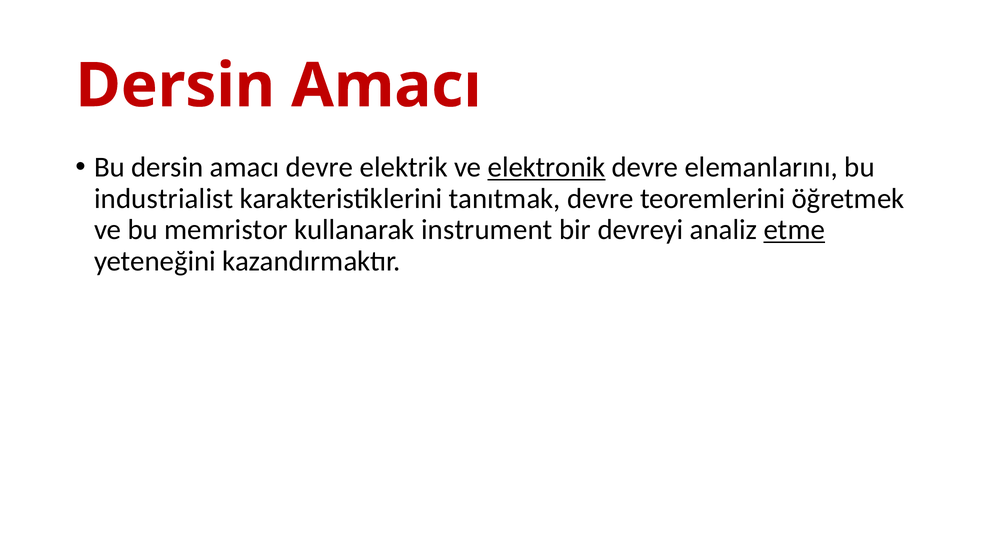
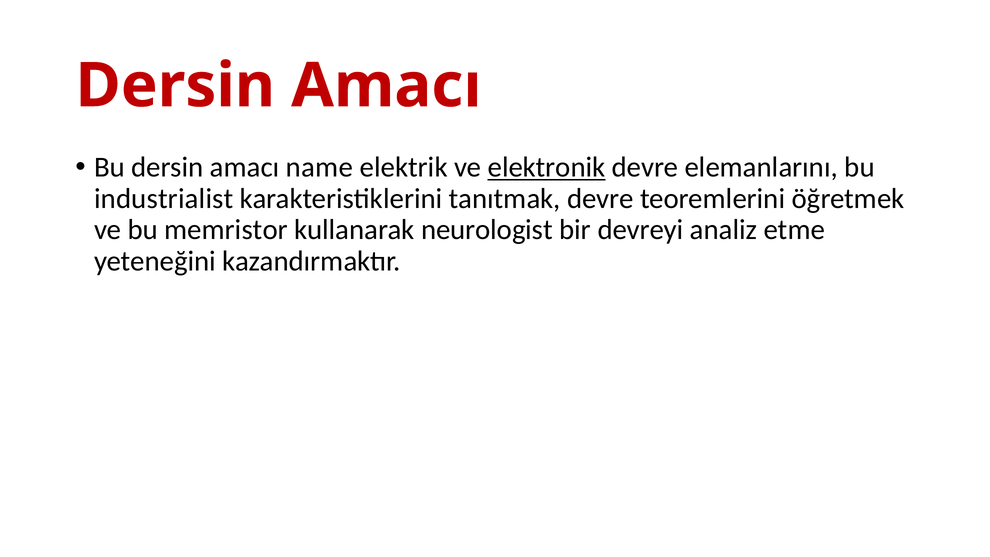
amacı devre: devre -> name (320, 167)
instrument: instrument -> neurologist (487, 230)
etme underline: present -> none (794, 230)
